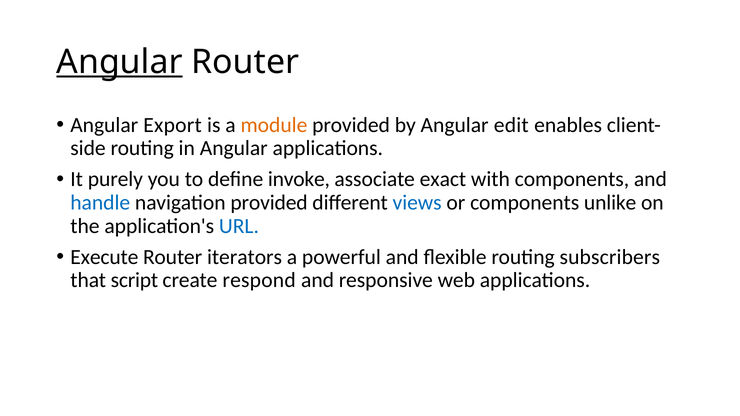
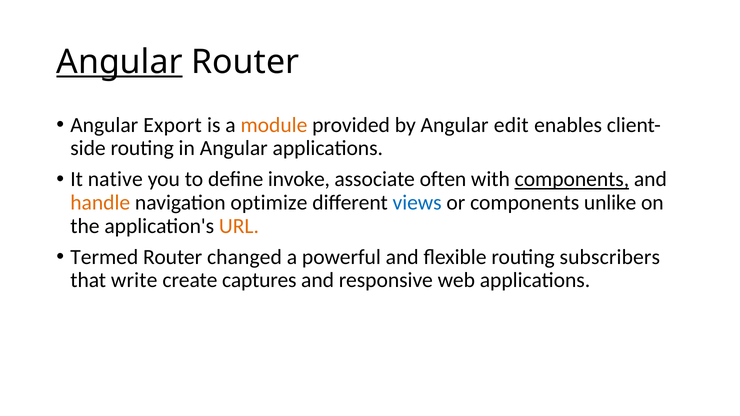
purely: purely -> native (115, 179)
exact: exact -> often (443, 179)
components underline: none -> present (572, 179)
handle colour: blue -> orange (100, 203)
navigation provided: provided -> optimize (269, 203)
URL colour: blue -> orange (239, 226)
Execute: Execute -> Termed (104, 257)
iterators: iterators -> changed (244, 257)
script: script -> write (134, 280)
respond: respond -> captures (259, 280)
